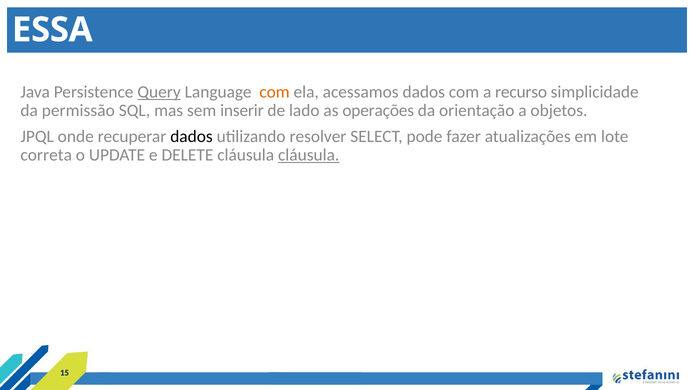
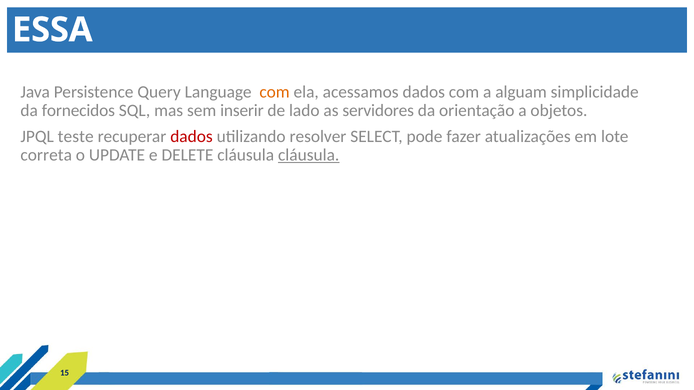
Query underline: present -> none (159, 92)
recurso: recurso -> alguam (521, 92)
permissão: permissão -> fornecidos (78, 111)
operações: operações -> servidores (378, 111)
onde: onde -> teste (76, 137)
dados colour: black -> red (191, 137)
